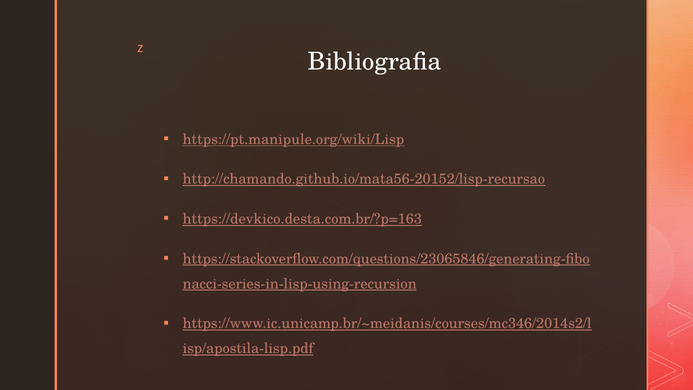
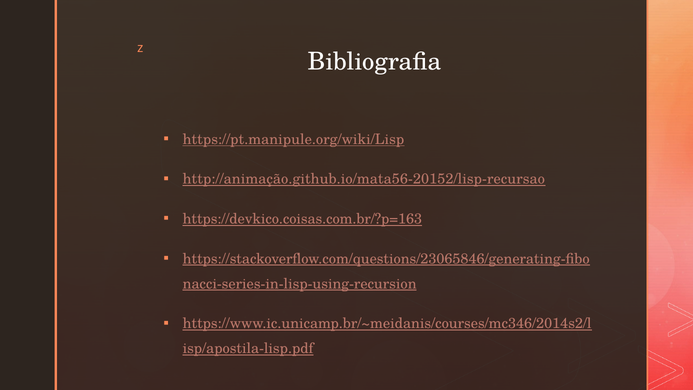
http://chamando.github.io/mata56-20152/lisp-recursao: http://chamando.github.io/mata56-20152/lisp-recursao -> http://animação.github.io/mata56-20152/lisp-recursao (364, 179)
https://devkico.desta.com.br/?p=163: https://devkico.desta.com.br/?p=163 -> https://devkico.coisas.com.br/?p=163 (302, 219)
